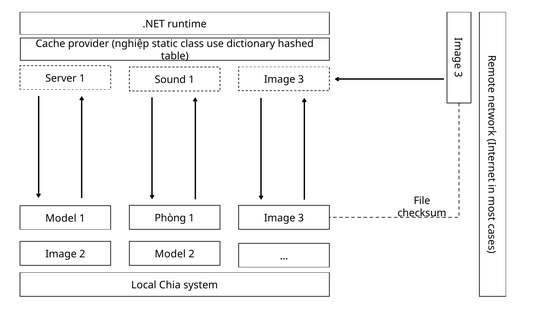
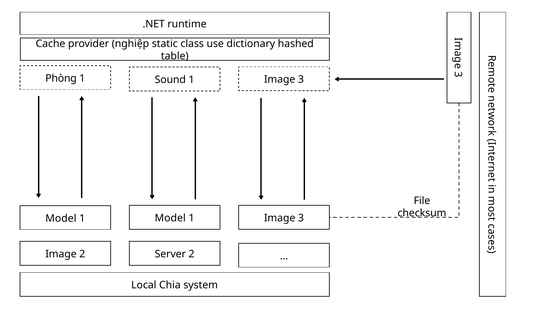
Server: Server -> Phòng (61, 78)
1 Phòng: Phòng -> Model (170, 218)
Model: Model -> Server (170, 254)
